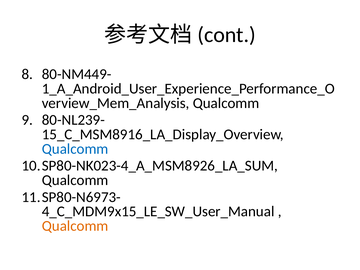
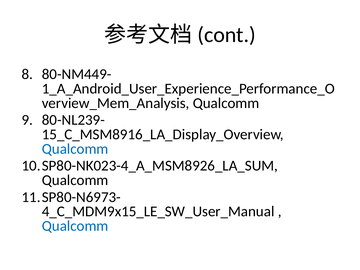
Qualcomm colour: orange -> blue (75, 226)
